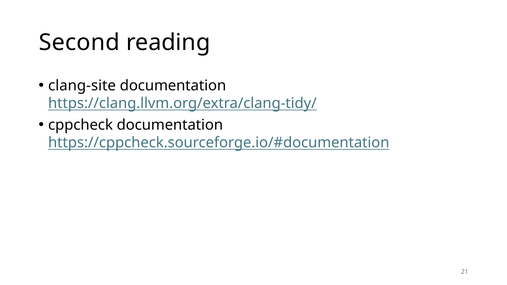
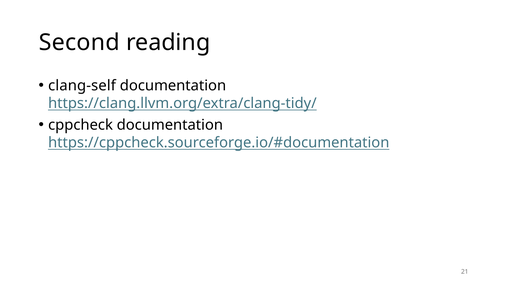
clang-site: clang-site -> clang-self (82, 86)
